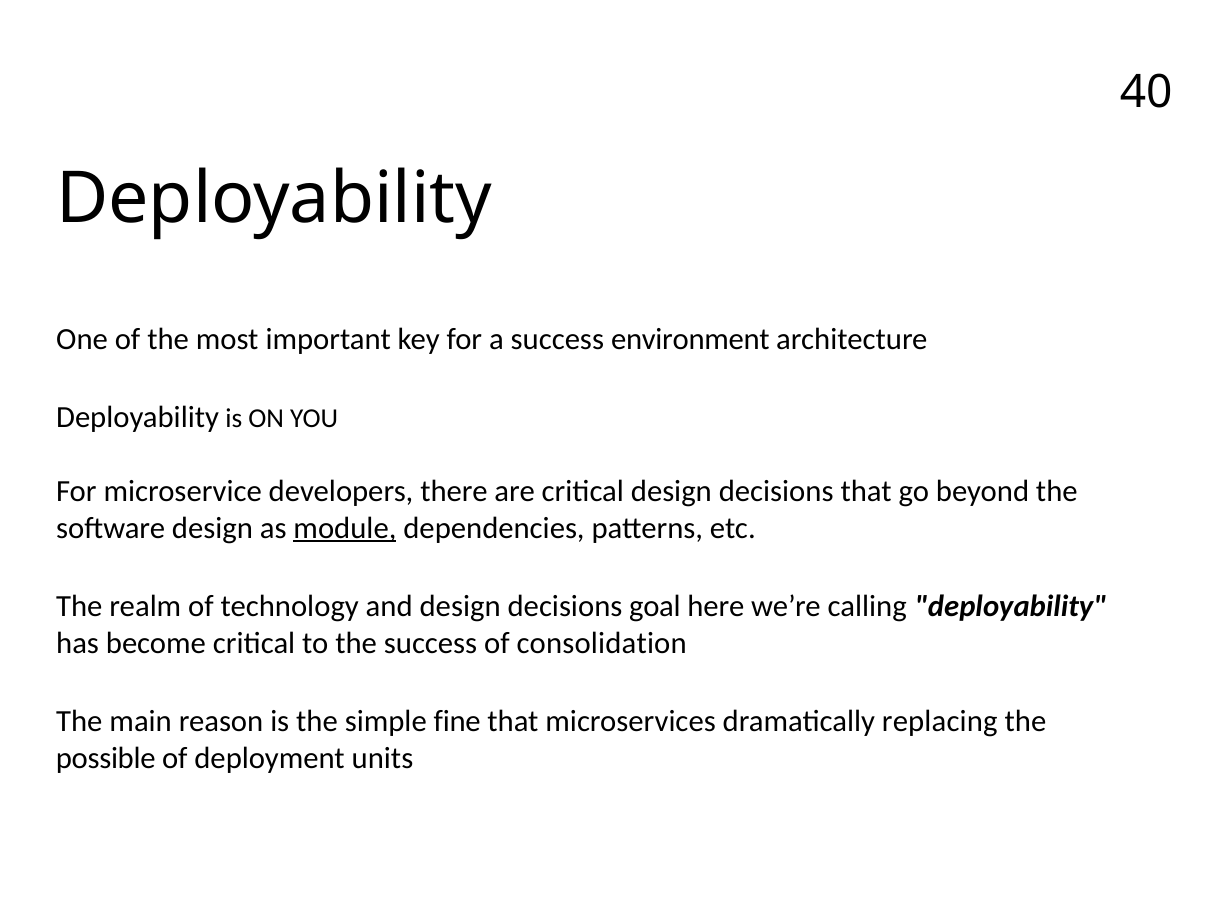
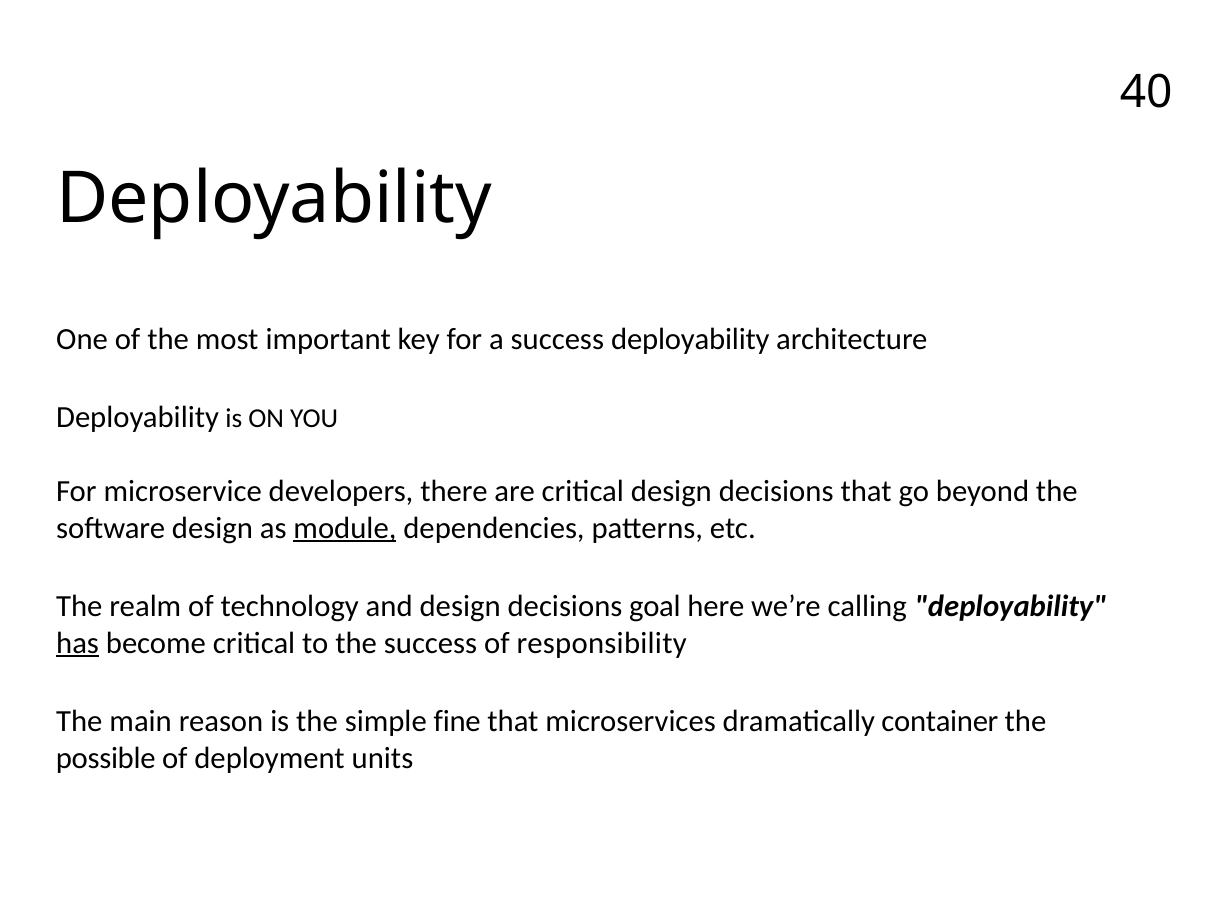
success environment: environment -> deployability (690, 340)
has underline: none -> present (78, 644)
consolidation: consolidation -> responsibility (602, 644)
replacing: replacing -> container (940, 722)
